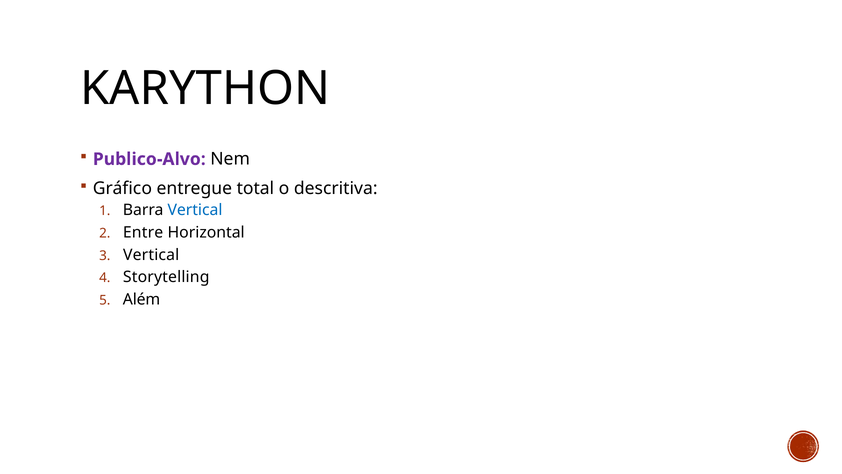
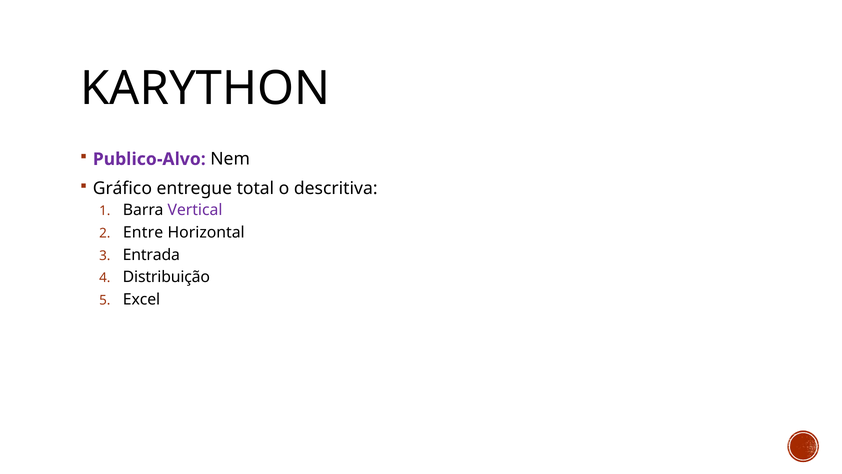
Vertical colour: blue -> purple (195, 210)
Vertical: Vertical -> Entrada (151, 255)
Storytelling: Storytelling -> Distribuição (166, 277)
Além: Além -> Excel (142, 299)
